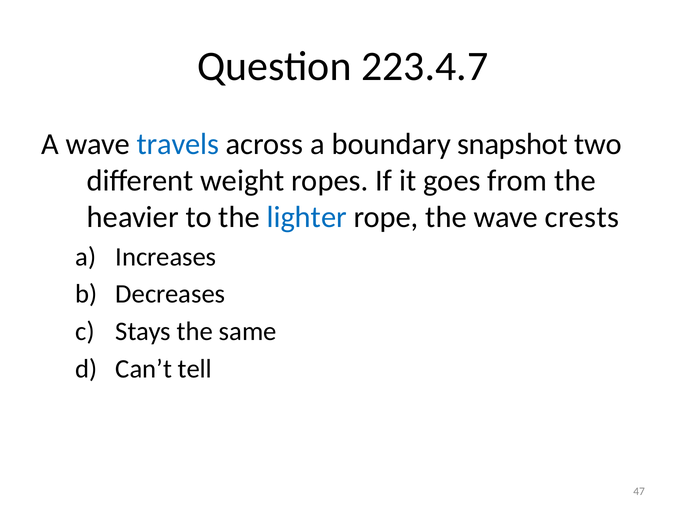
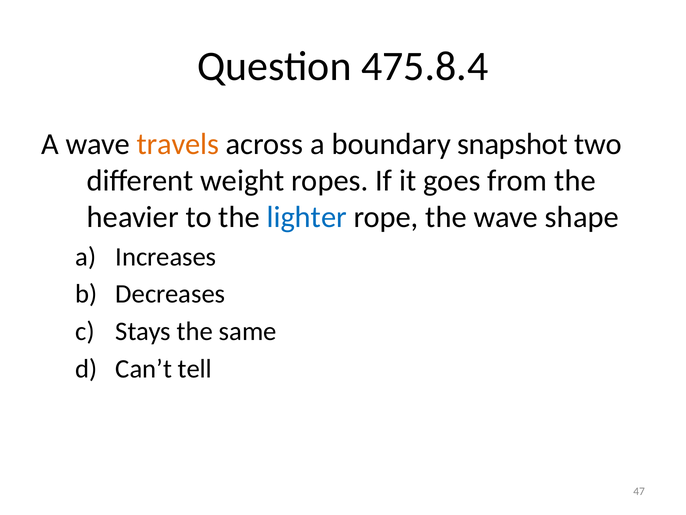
223.4.7: 223.4.7 -> 475.8.4 (425, 66)
travels colour: blue -> orange (178, 144)
crests: crests -> shape (582, 217)
